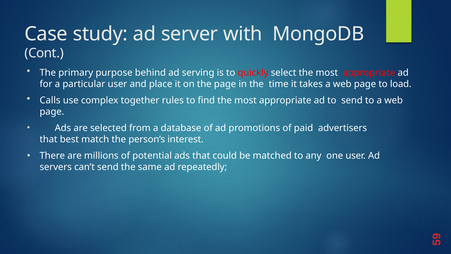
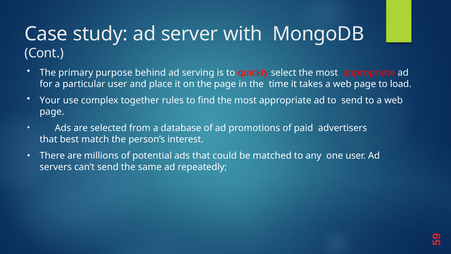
Calls: Calls -> Your (50, 100)
